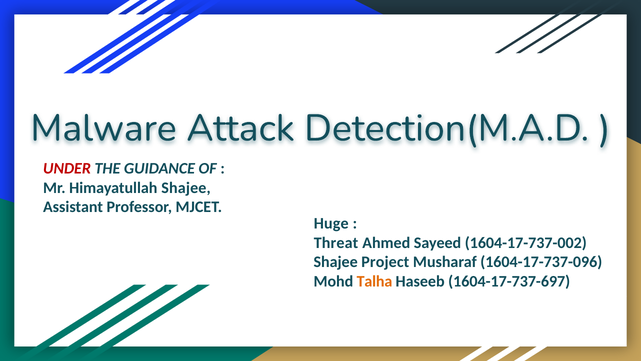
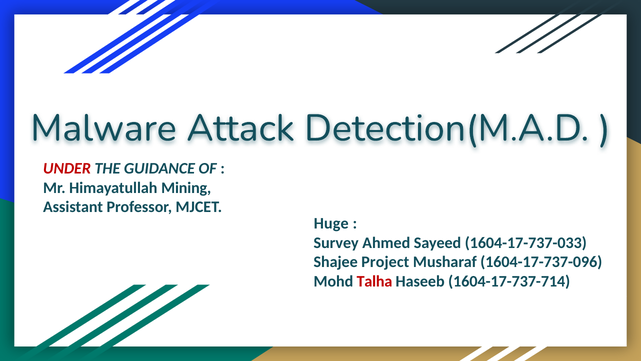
Himayatullah Shajee: Shajee -> Mining (186, 188)
Threat: Threat -> Survey (336, 243)
1604-17-737-002: 1604-17-737-002 -> 1604-17-737-033 (526, 243)
Talha colour: orange -> red (374, 281)
1604-17-737-697: 1604-17-737-697 -> 1604-17-737-714 (509, 281)
